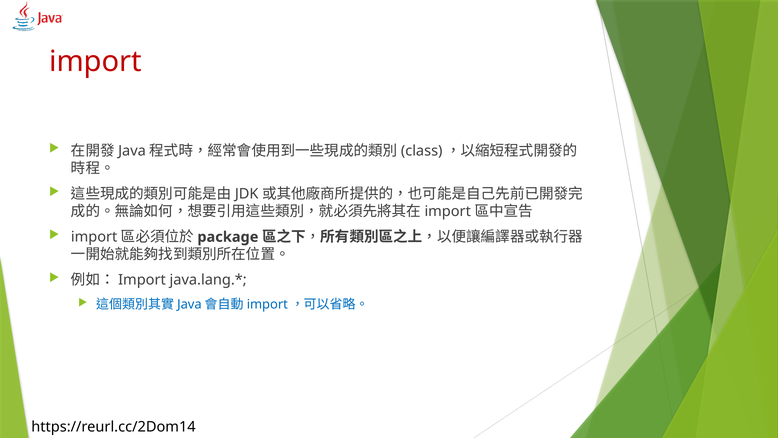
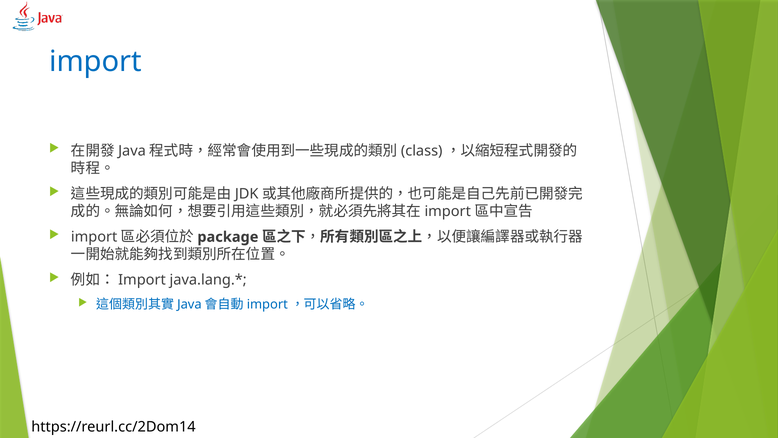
import colour: red -> blue (95, 61)
